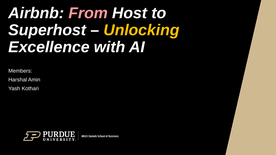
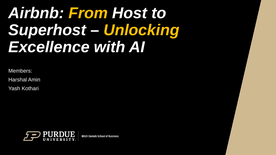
From colour: pink -> yellow (88, 13)
